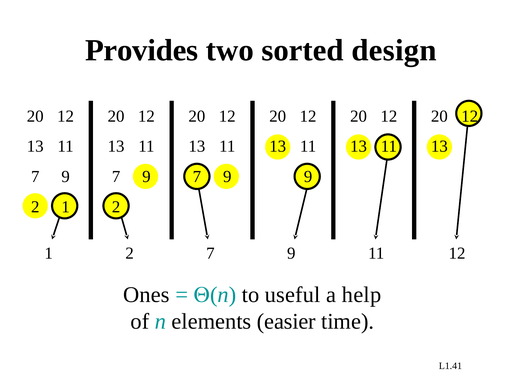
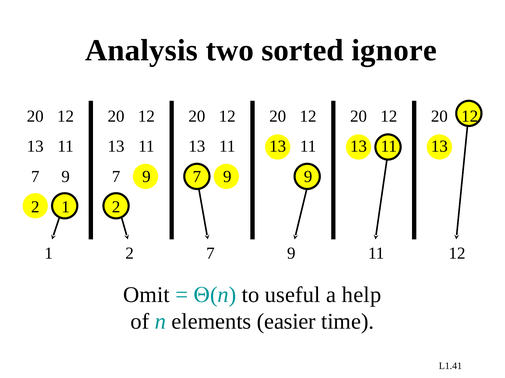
Provides: Provides -> Analysis (141, 51)
design: design -> ignore (394, 51)
Ones: Ones -> Omit (146, 295)
